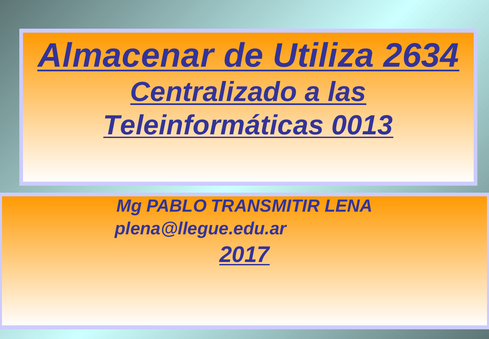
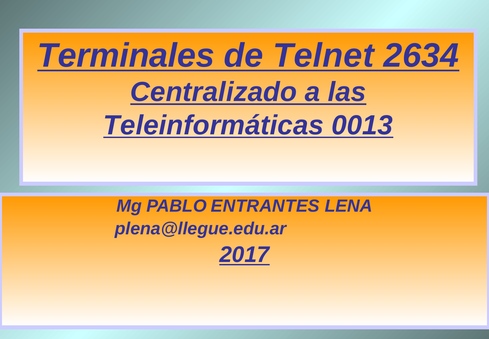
Almacenar: Almacenar -> Terminales (126, 56)
Utiliza: Utiliza -> Telnet (323, 56)
TRANSMITIR: TRANSMITIR -> ENTRANTES (265, 206)
